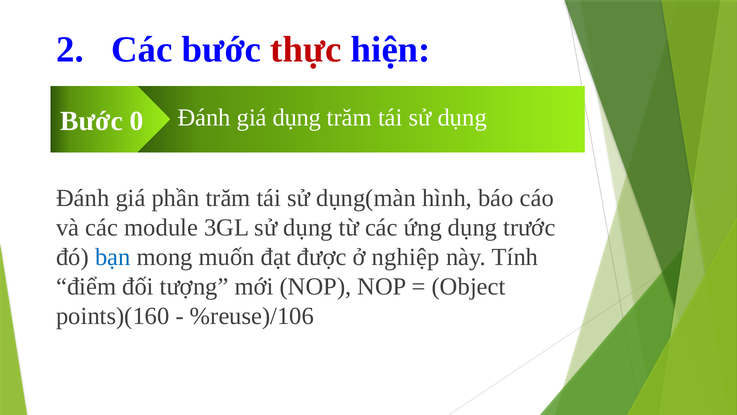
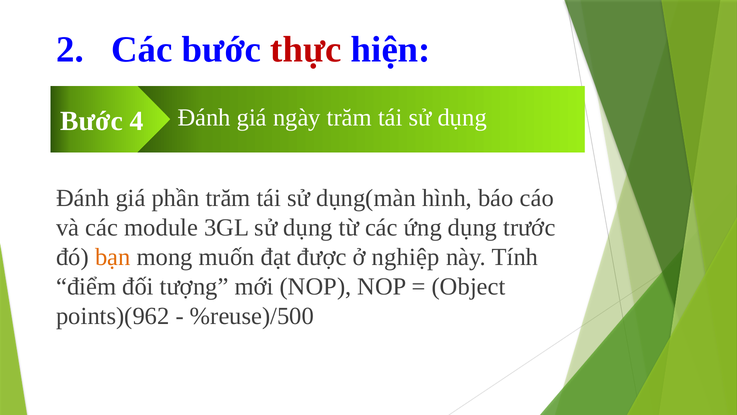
0: 0 -> 4 (137, 121)
giá dụng: dụng -> ngày (297, 118)
bạn colour: blue -> orange (113, 257)
points)(160: points)(160 -> points)(962 (113, 316)
%reuse)/106: %reuse)/106 -> %reuse)/500 (252, 316)
